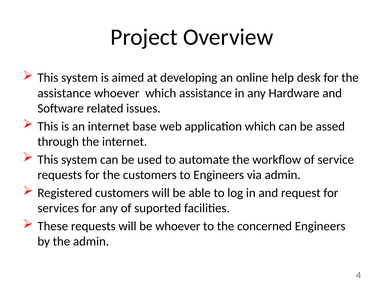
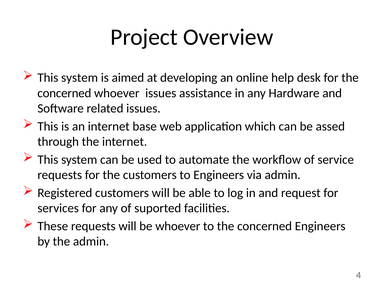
assistance: assistance -> concerned (64, 93)
whoever which: which -> issues (161, 93)
